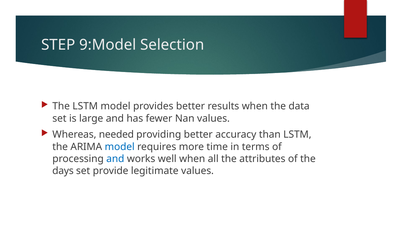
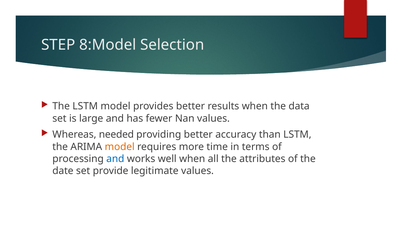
9:Model: 9:Model -> 8:Model (108, 45)
model colour: blue -> orange (120, 147)
days: days -> date (63, 171)
